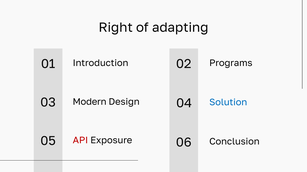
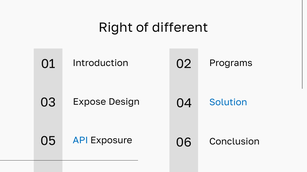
adapting: adapting -> different (180, 28)
Modern: Modern -> Expose (89, 102)
API colour: red -> blue (80, 141)
